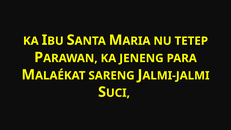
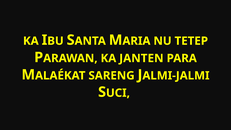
JENENG: JENENG -> JANTEN (141, 58)
